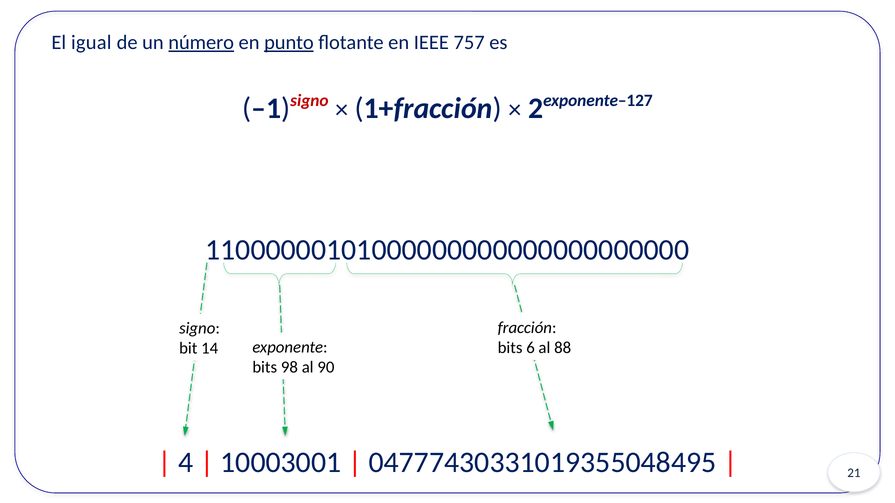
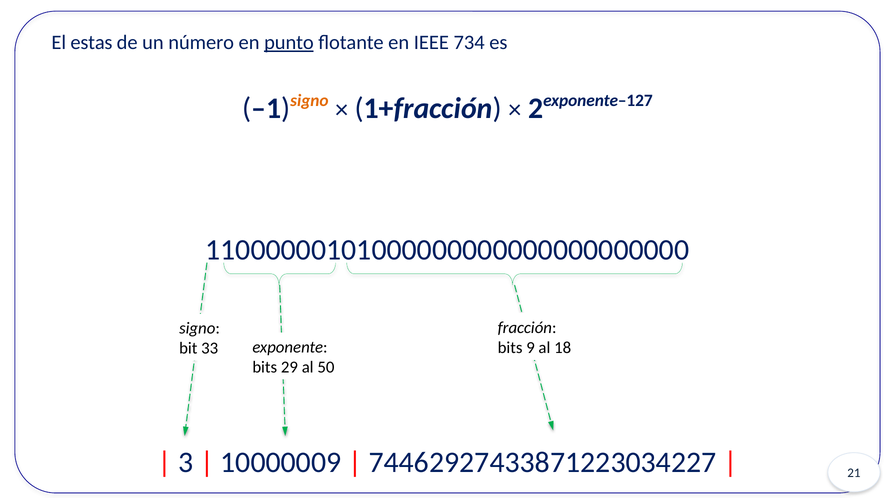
igual: igual -> estas (91, 43)
número underline: present -> none (201, 43)
757: 757 -> 734 (469, 43)
signo colour: red -> orange (309, 101)
6: 6 -> 9 (531, 348)
88: 88 -> 18 (563, 348)
14: 14 -> 33 (210, 349)
98: 98 -> 29 (289, 367)
90: 90 -> 50 (326, 367)
4: 4 -> 3 (186, 463)
10003001: 10003001 -> 10000009 (281, 463)
04777430331019355048495: 04777430331019355048495 -> 74462927433871223034227 (542, 463)
